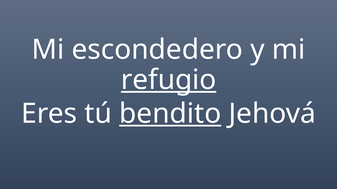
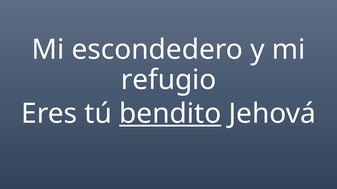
refugio underline: present -> none (169, 80)
